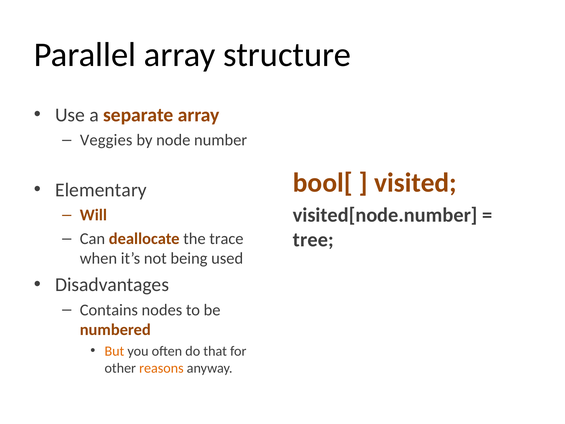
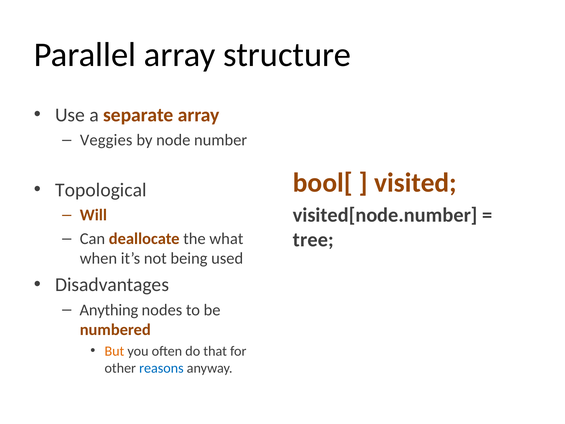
Elementary: Elementary -> Topological (101, 190)
trace: trace -> what (226, 239)
Contains: Contains -> Anything (109, 310)
reasons colour: orange -> blue (161, 368)
